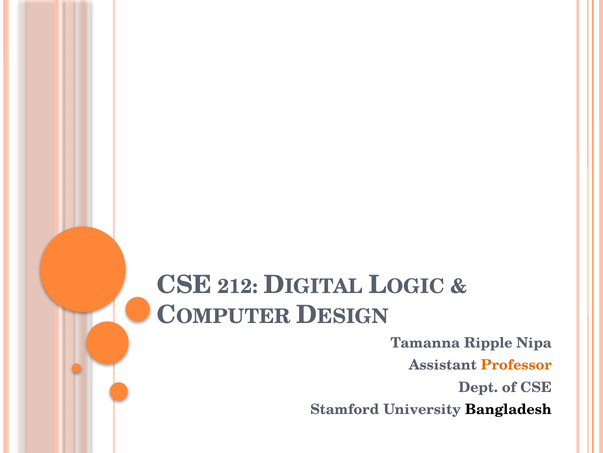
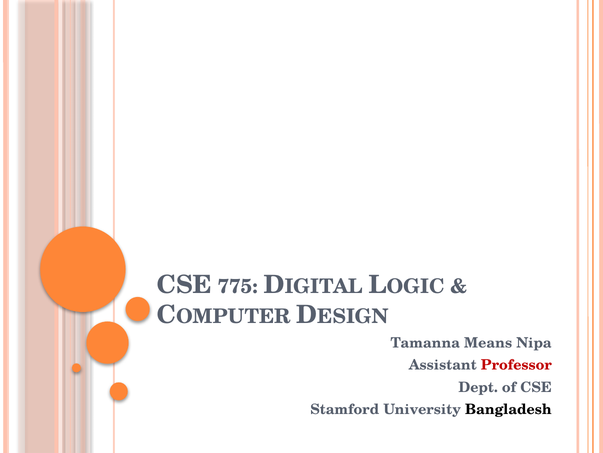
212: 212 -> 775 (238, 286)
Ripple: Ripple -> Means (488, 342)
Professor colour: orange -> red (516, 365)
